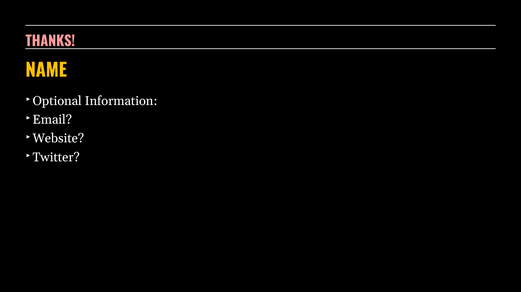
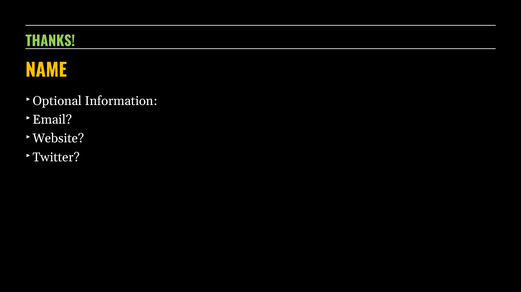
THANKS colour: pink -> light green (50, 41)
